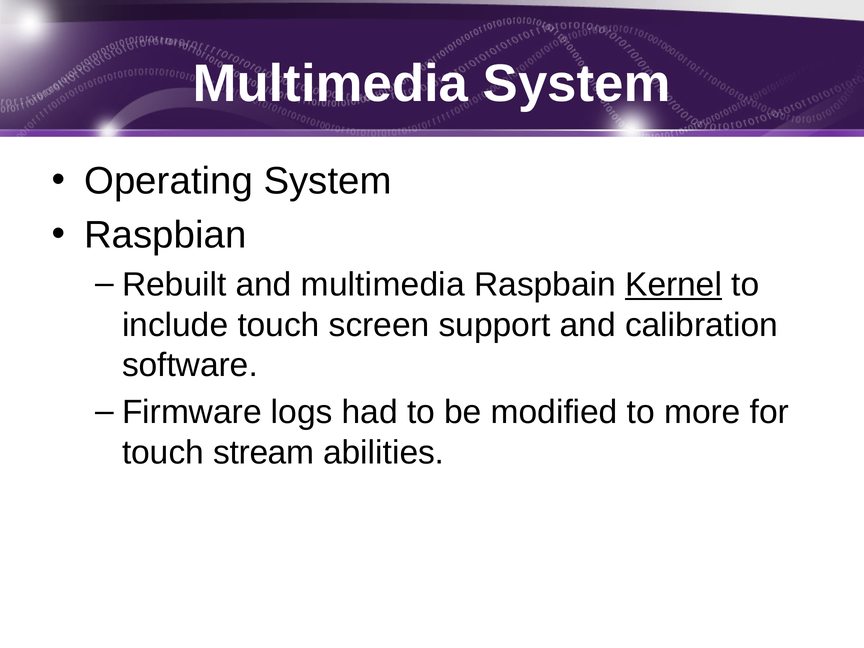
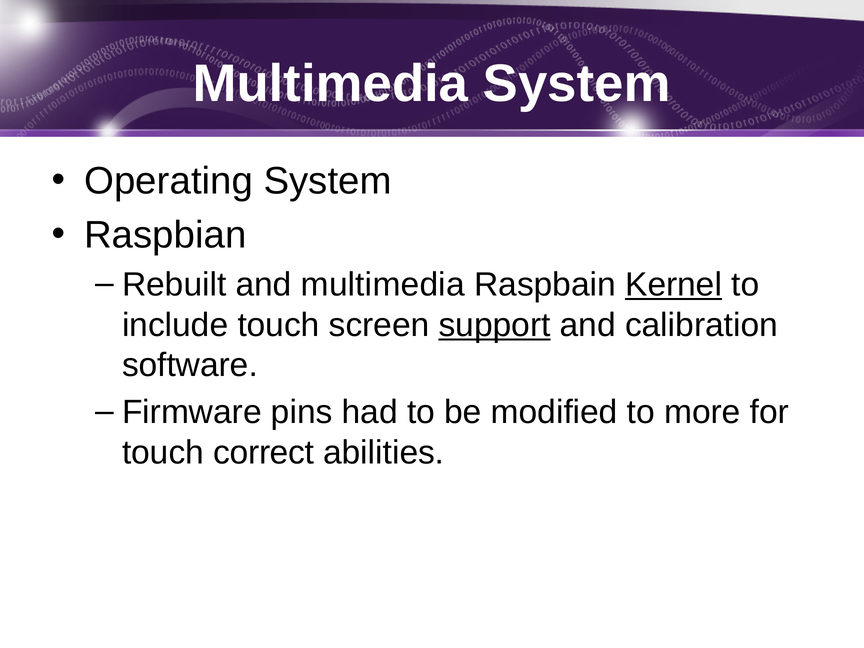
support underline: none -> present (495, 325)
logs: logs -> pins (302, 412)
stream: stream -> correct (264, 453)
